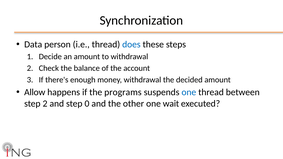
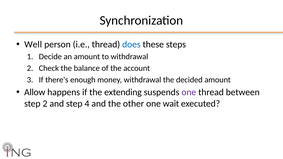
Data: Data -> Well (33, 45)
programs: programs -> extending (123, 92)
one colour: blue -> purple (189, 92)
0: 0 -> 4 (87, 104)
